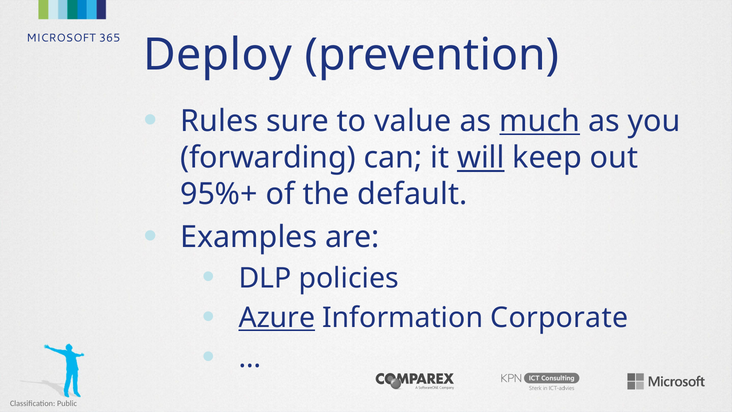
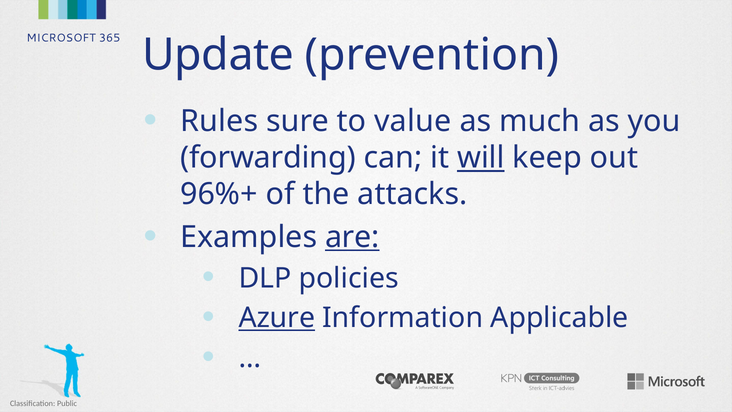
Deploy: Deploy -> Update (218, 55)
much underline: present -> none (540, 121)
95%+: 95%+ -> 96%+ (219, 194)
default: default -> attacks (412, 194)
are underline: none -> present (352, 237)
Corporate: Corporate -> Applicable (559, 318)
